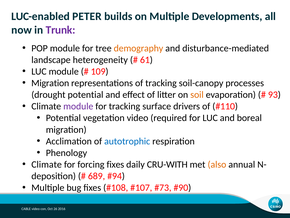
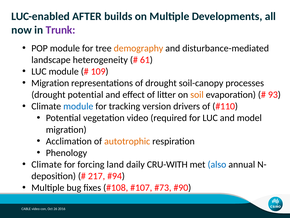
PETER: PETER -> AFTER (87, 16)
of tracking: tracking -> drought (161, 83)
module colour: purple -> blue (78, 106)
surface: surface -> version (157, 106)
boreal: boreal -> model (249, 118)
autotrophic colour: blue -> orange (127, 141)
forcing fixes: fixes -> land (115, 164)
also colour: orange -> blue (217, 164)
689: 689 -> 217 (97, 176)
